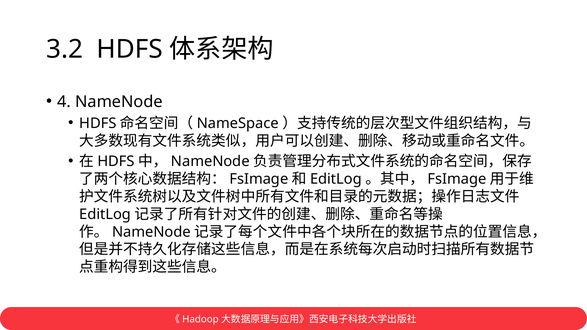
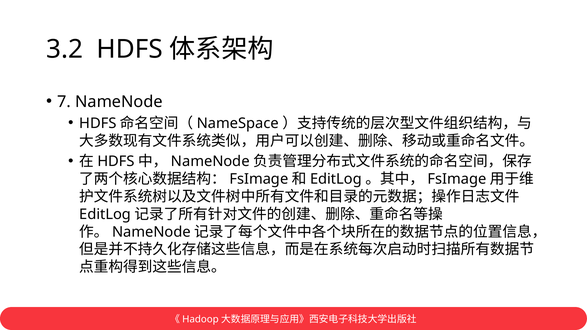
4: 4 -> 7 (64, 102)
